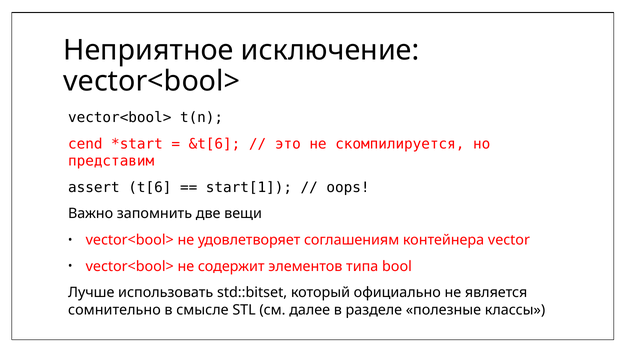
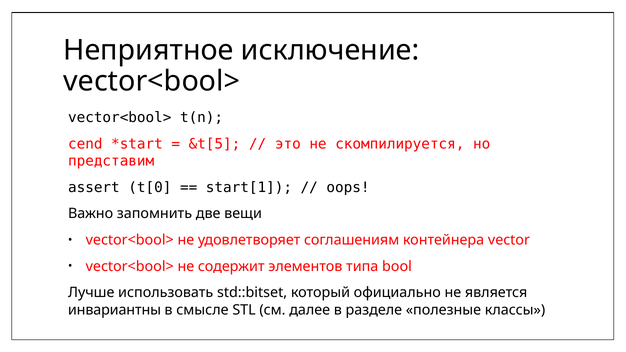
&t[6: &t[6 -> &t[5 (214, 144)
t[6: t[6 -> t[0 (150, 187)
сомнительно: сомнительно -> инвариантны (115, 310)
